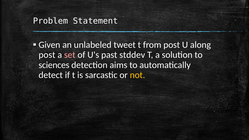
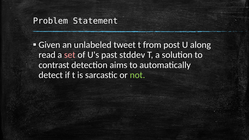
post: post -> read (47, 55)
sciences: sciences -> contrast (54, 65)
not colour: yellow -> light green (137, 75)
